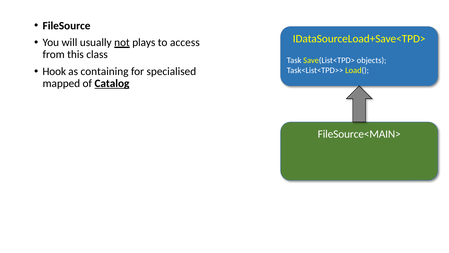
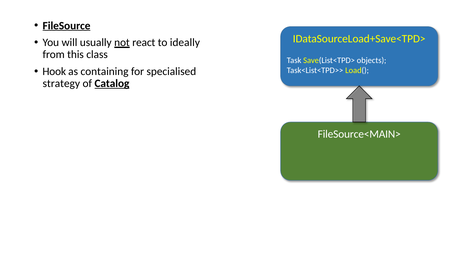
FileSource underline: none -> present (67, 26)
plays: plays -> react (144, 42)
access: access -> ideally (185, 42)
mapped: mapped -> strategy (61, 83)
